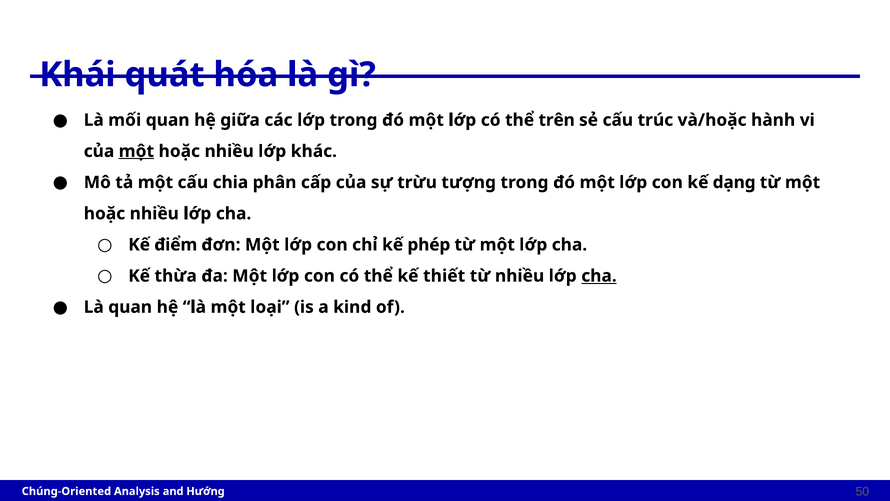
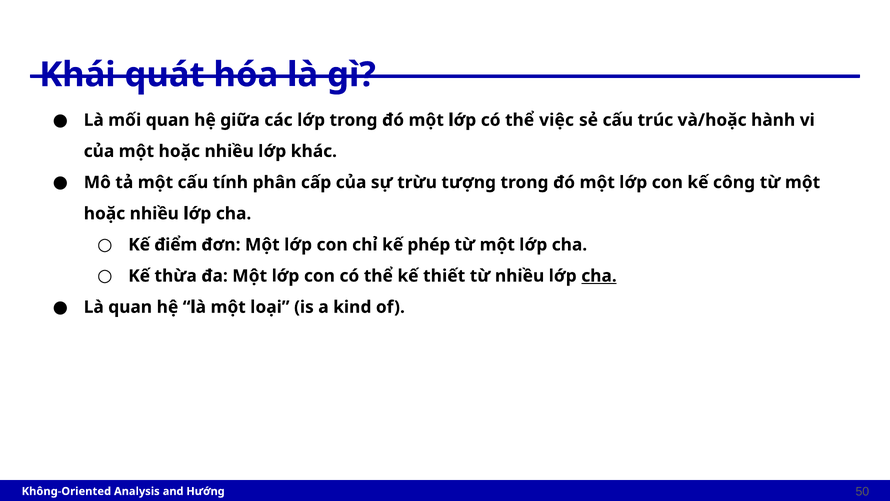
trên: trên -> việc (557, 120)
một underline: present -> none (136, 151)
chia: chia -> tính (230, 182)
dạng: dạng -> công (734, 182)
Chúng-Oriented: Chúng-Oriented -> Không-Oriented (66, 491)
